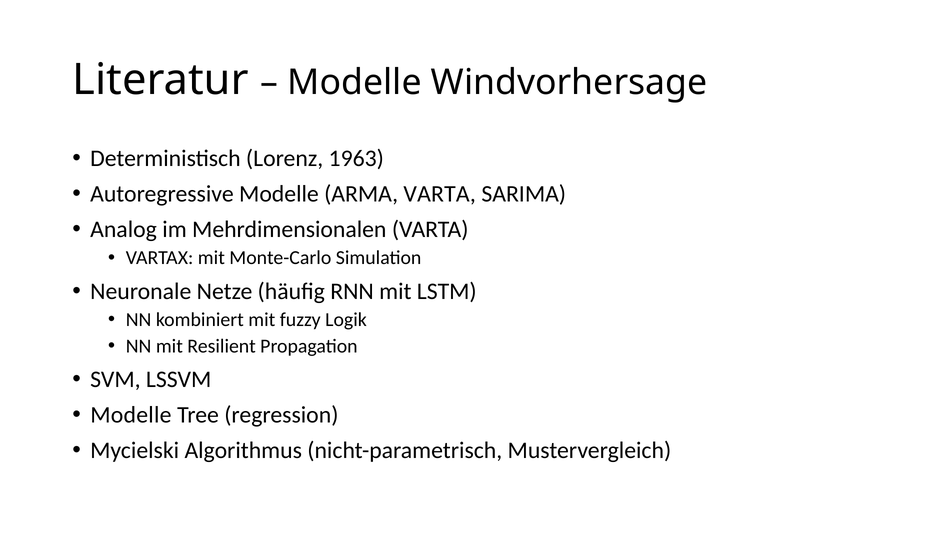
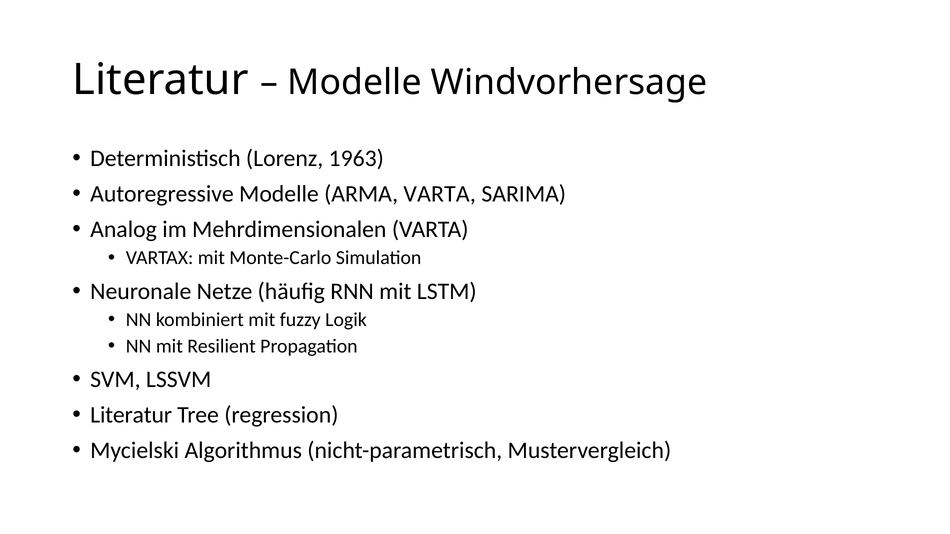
Modelle: Modelle -> Literatur (131, 415)
